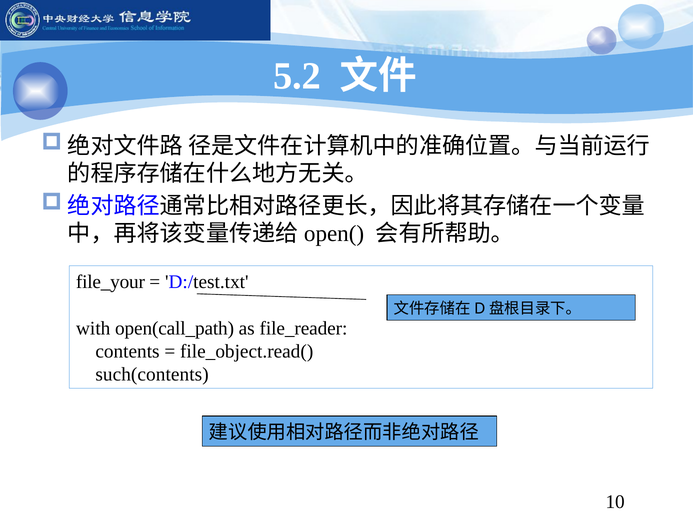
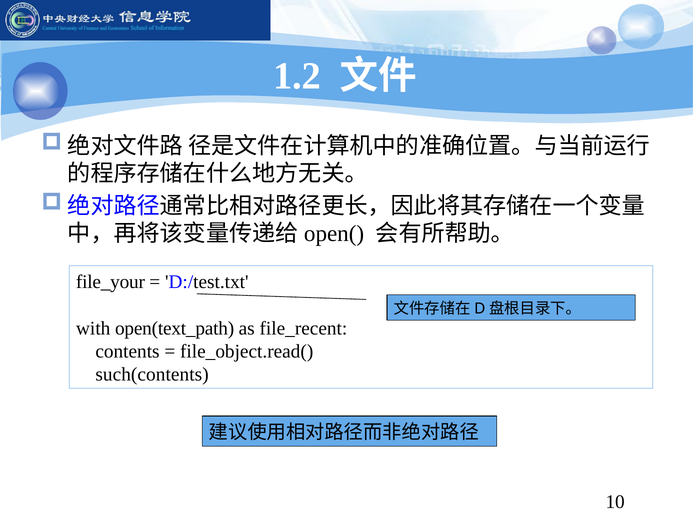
5.2: 5.2 -> 1.2 (297, 76)
open(call_path: open(call_path -> open(text_path (175, 328)
file_reader: file_reader -> file_recent (303, 328)
